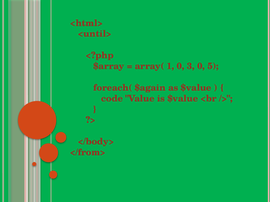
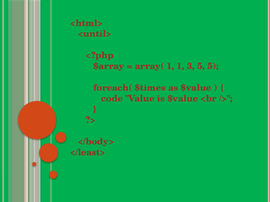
1 0: 0 -> 1 (181, 66)
3 0: 0 -> 5 (201, 66)
$again: $again -> $times (150, 88)
</from>: </from> -> </least> (88, 153)
